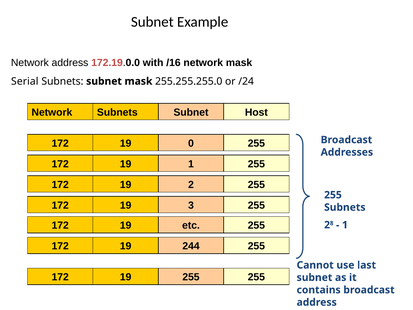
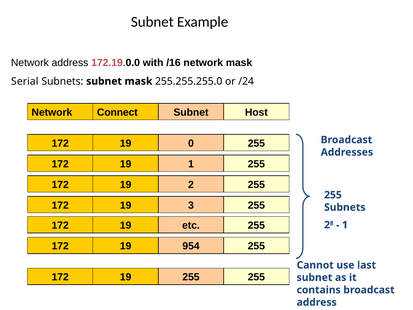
Network Subnets: Subnets -> Connect (117, 112)
244: 244 -> 954 (191, 246)
